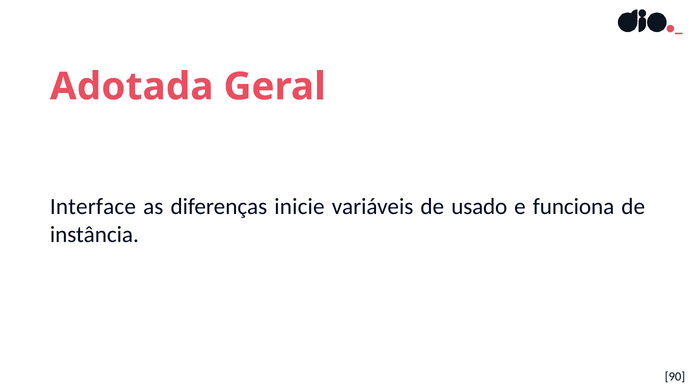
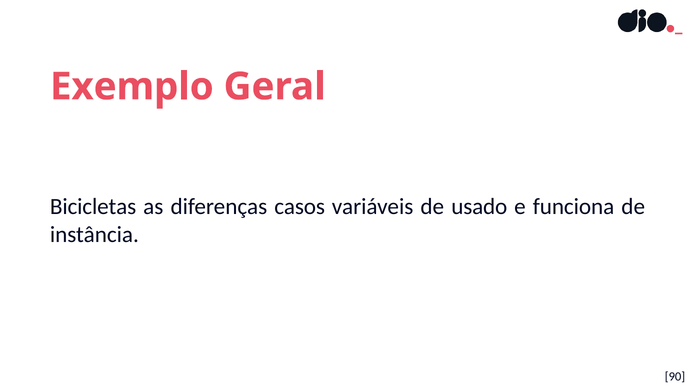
Adotada: Adotada -> Exemplo (132, 87)
Interface: Interface -> Bicicletas (93, 207)
inicie: inicie -> casos (300, 207)
